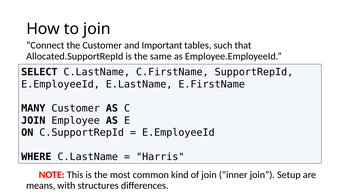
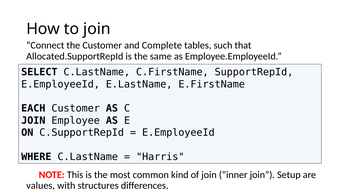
Important: Important -> Complete (162, 45)
MANY: MANY -> EACH (33, 108)
means: means -> values (41, 186)
